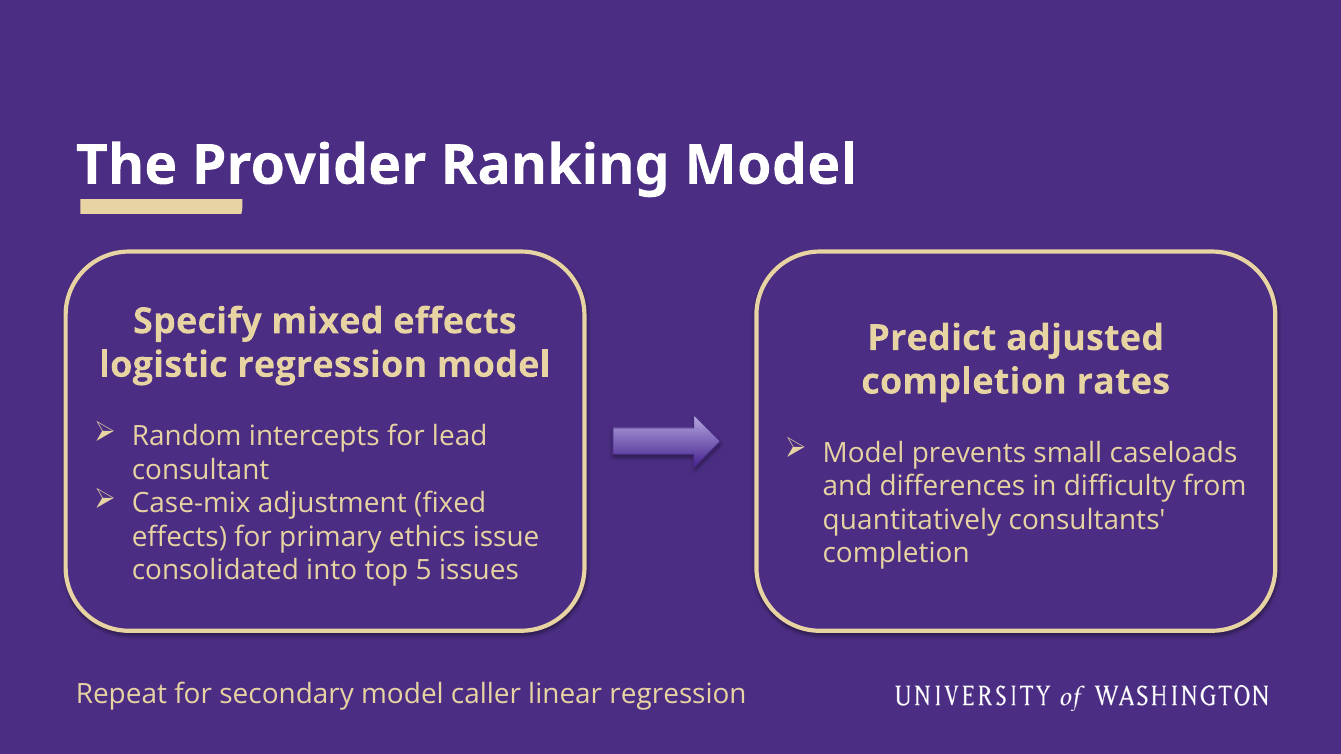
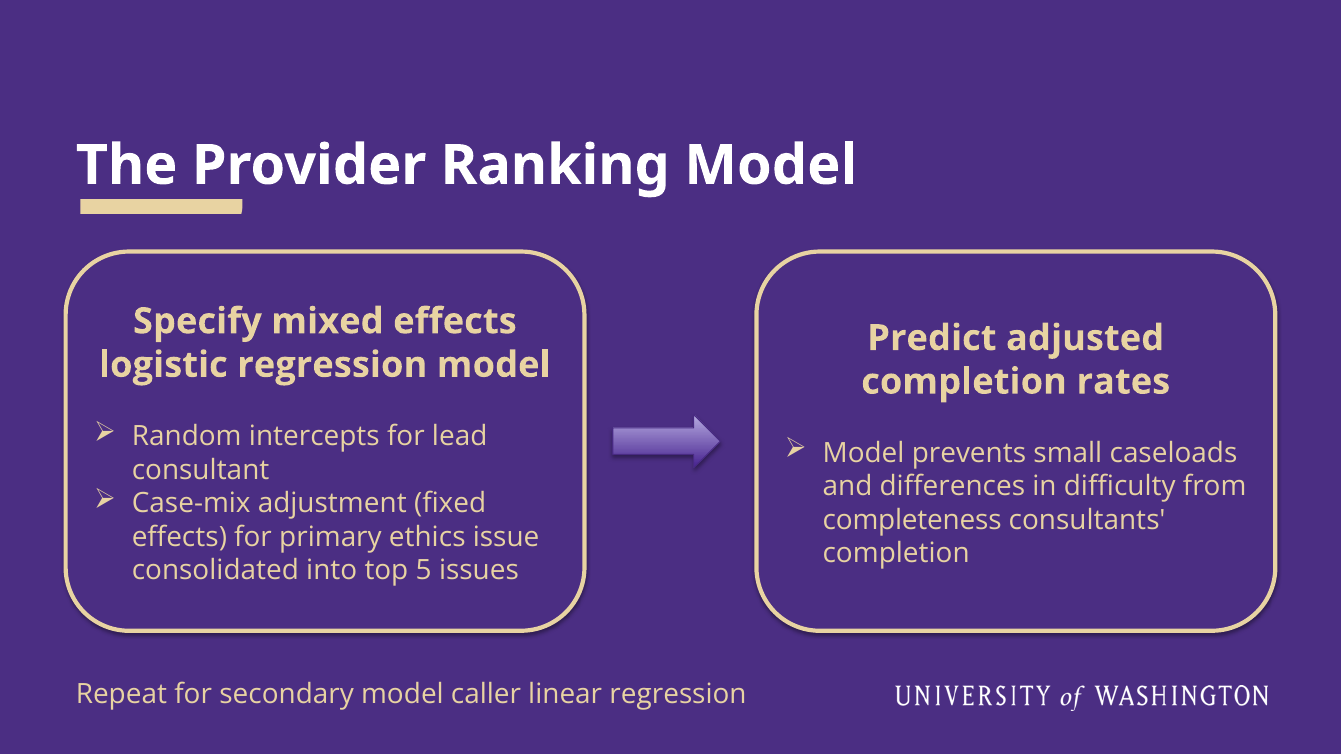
quantitatively: quantitatively -> completeness (912, 520)
